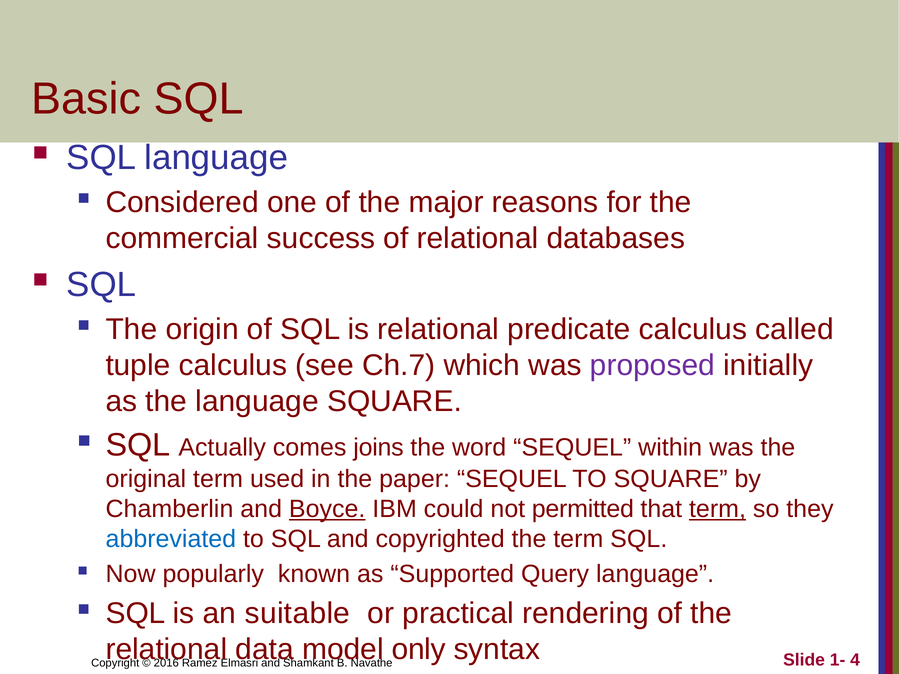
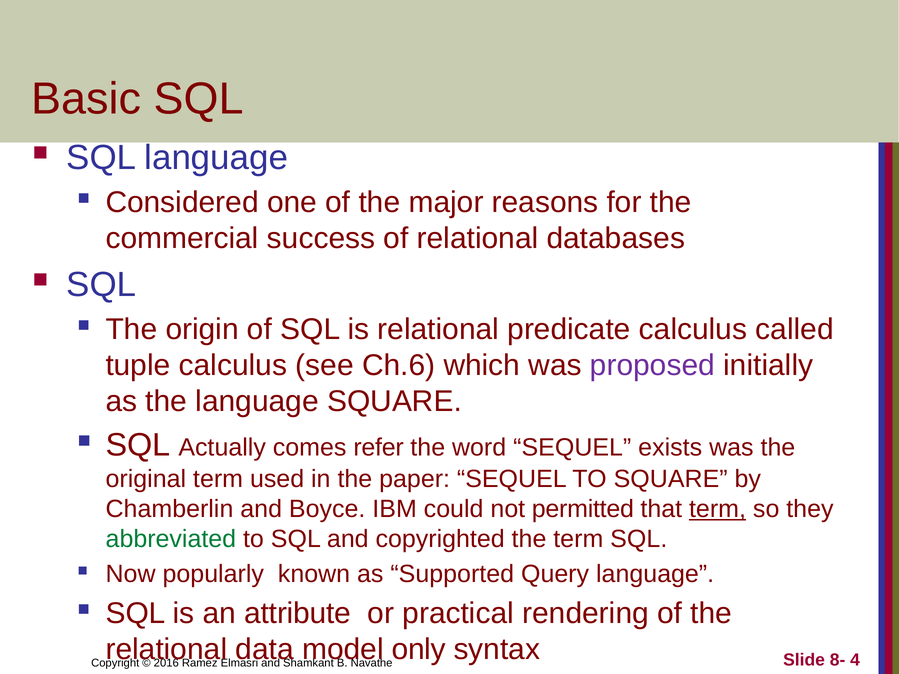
Ch.7: Ch.7 -> Ch.6 (399, 365)
joins: joins -> refer (379, 448)
within: within -> exists (670, 448)
Boyce underline: present -> none (327, 509)
abbreviated colour: blue -> green (171, 539)
suitable: suitable -> attribute (298, 614)
1-: 1- -> 8- (838, 660)
